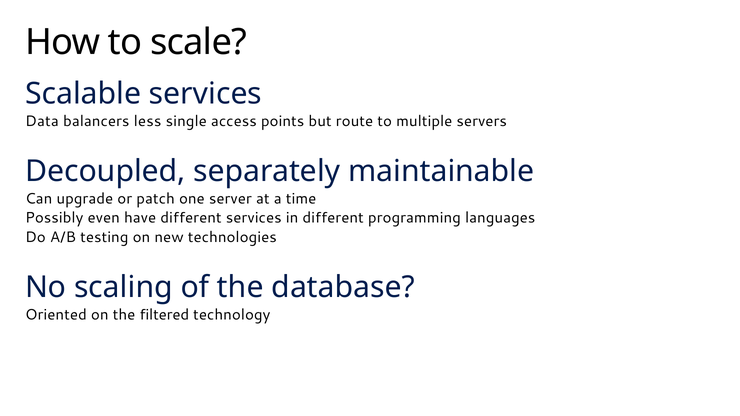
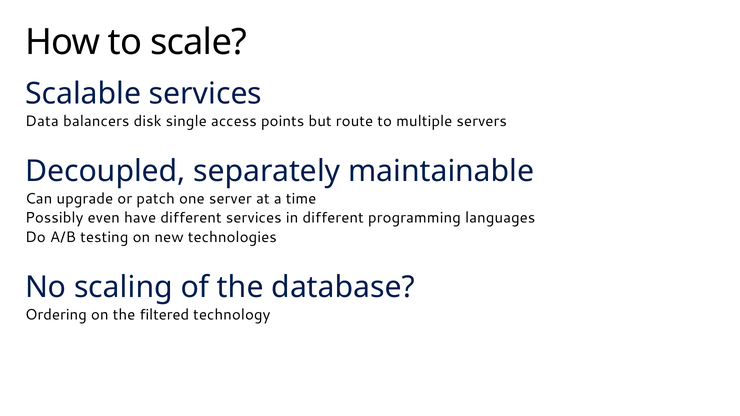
less: less -> disk (148, 121)
Oriented: Oriented -> Ordering (56, 315)
